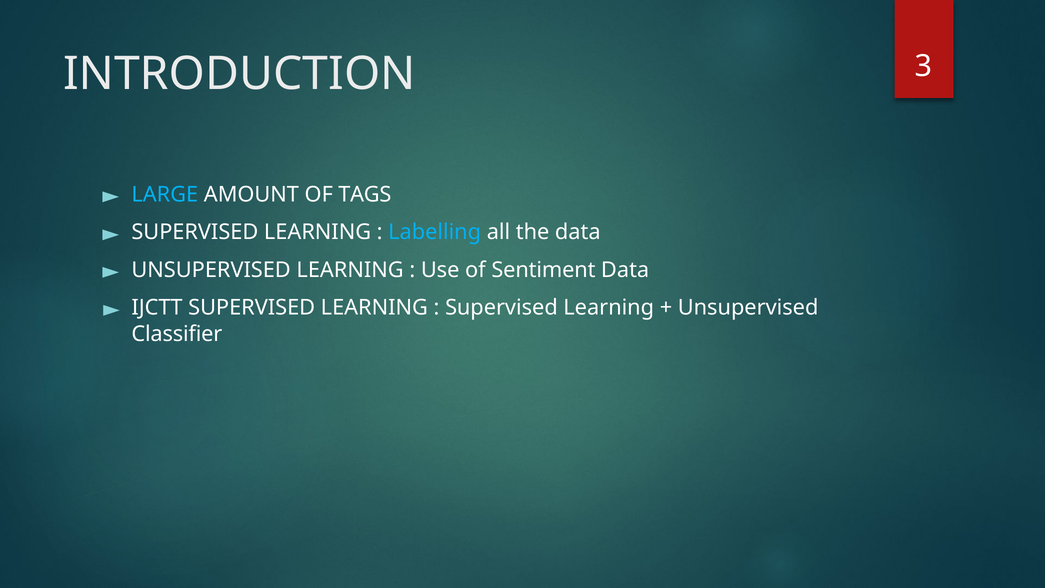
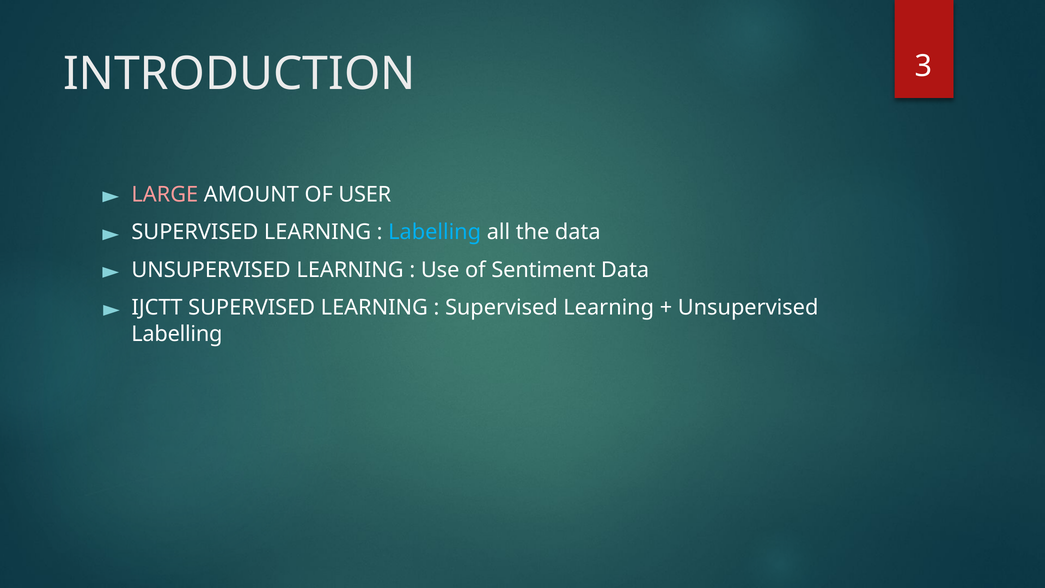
LARGE colour: light blue -> pink (165, 194)
TAGS: TAGS -> USER (365, 194)
Classifier: Classifier -> Labelling (177, 334)
